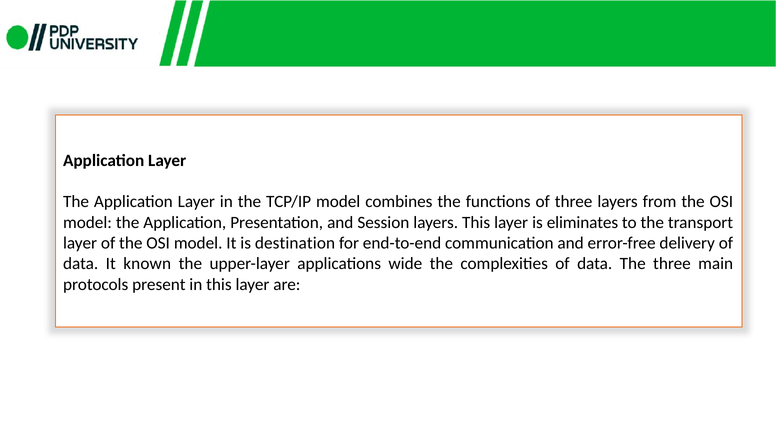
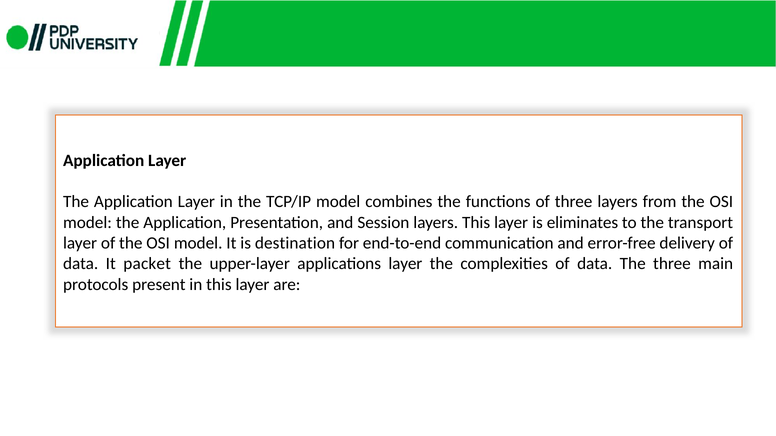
known: known -> packet (147, 264)
applications wide: wide -> layer (405, 264)
